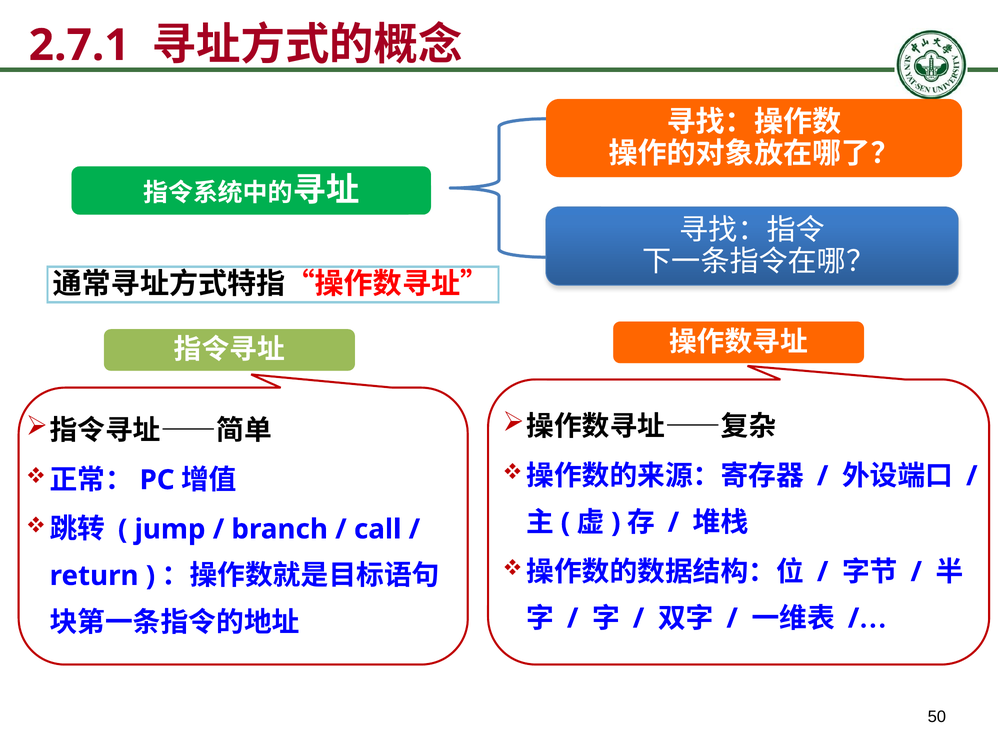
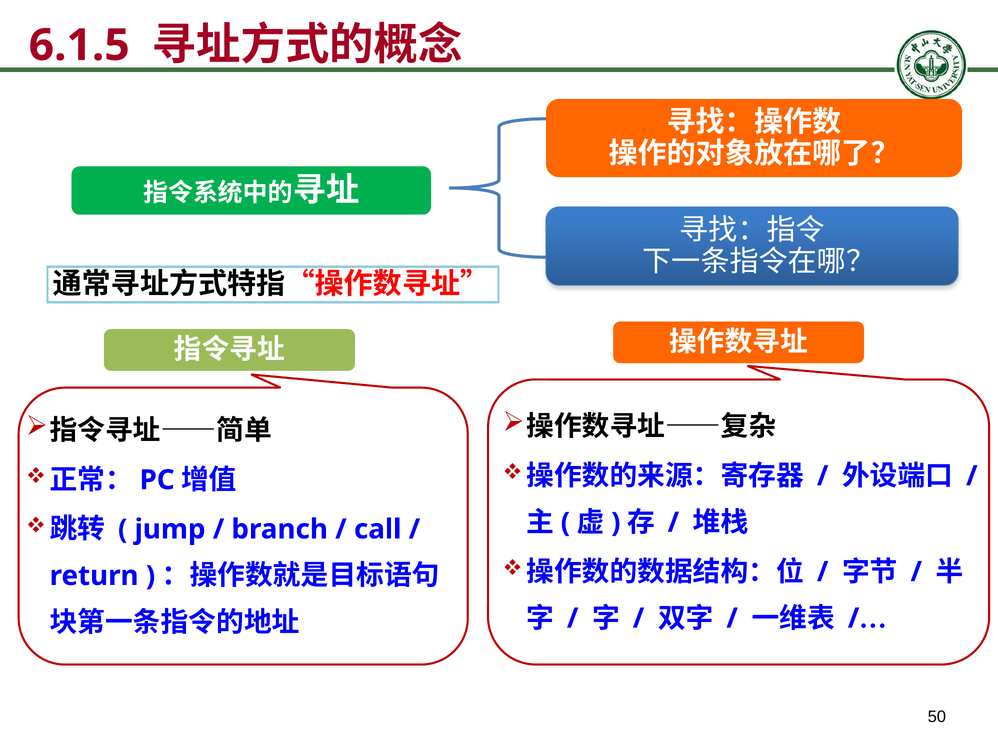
2.7.1: 2.7.1 -> 6.1.5 (79, 45)
